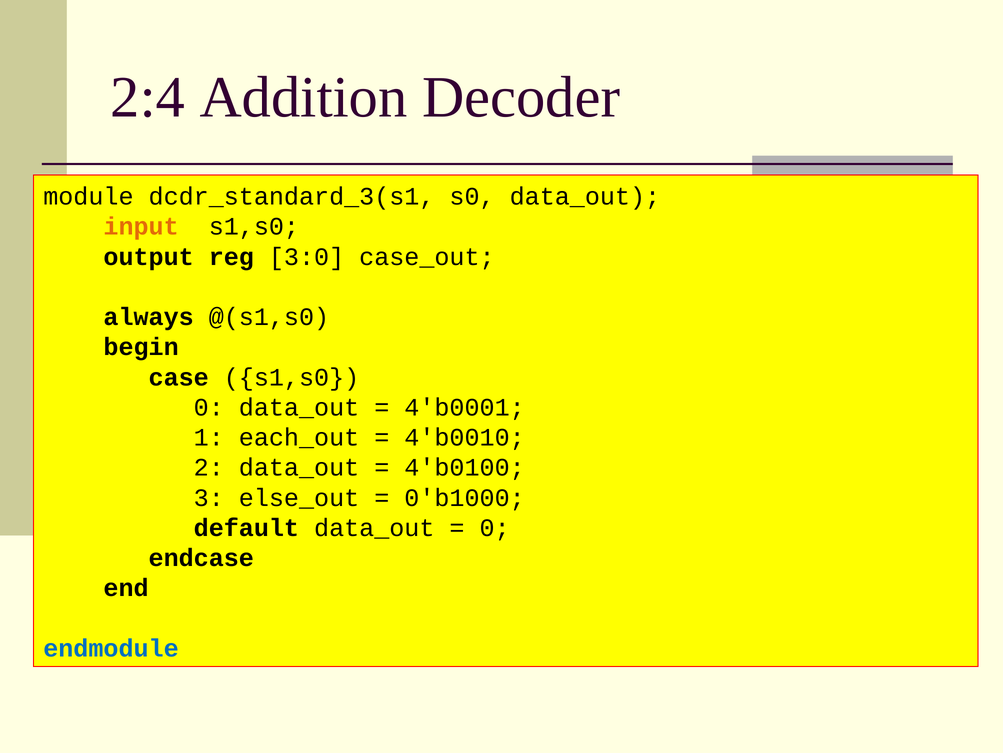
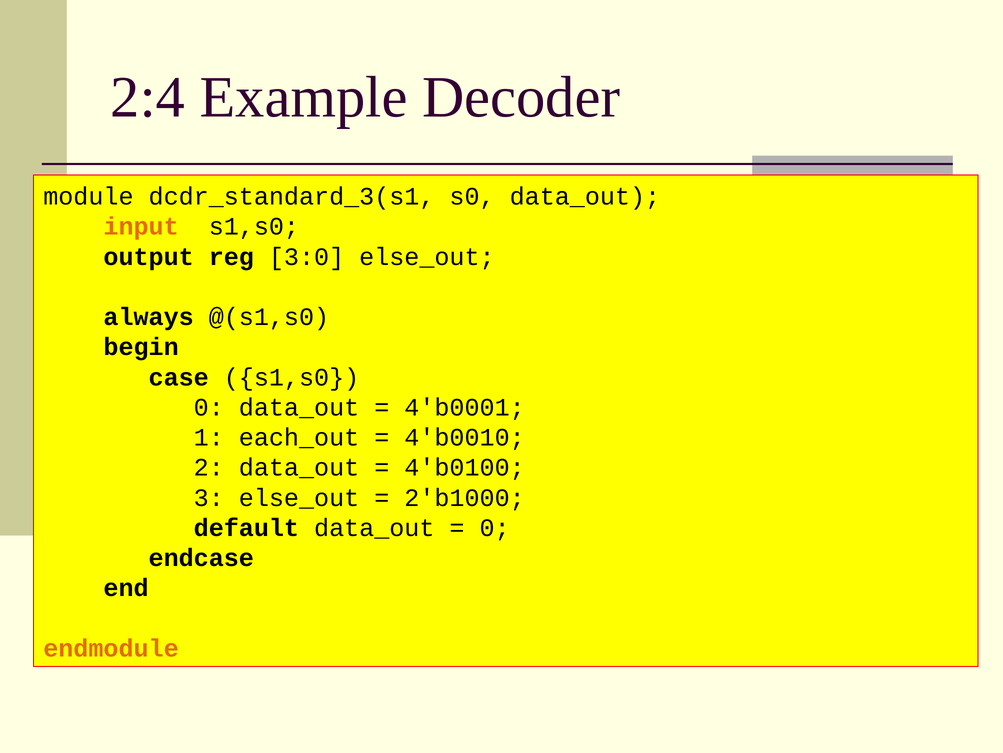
Addition: Addition -> Example (304, 97)
3:0 case_out: case_out -> else_out (427, 257)
0'b1000: 0'b1000 -> 2'b1000 (465, 497)
endmodule colour: blue -> orange (111, 648)
